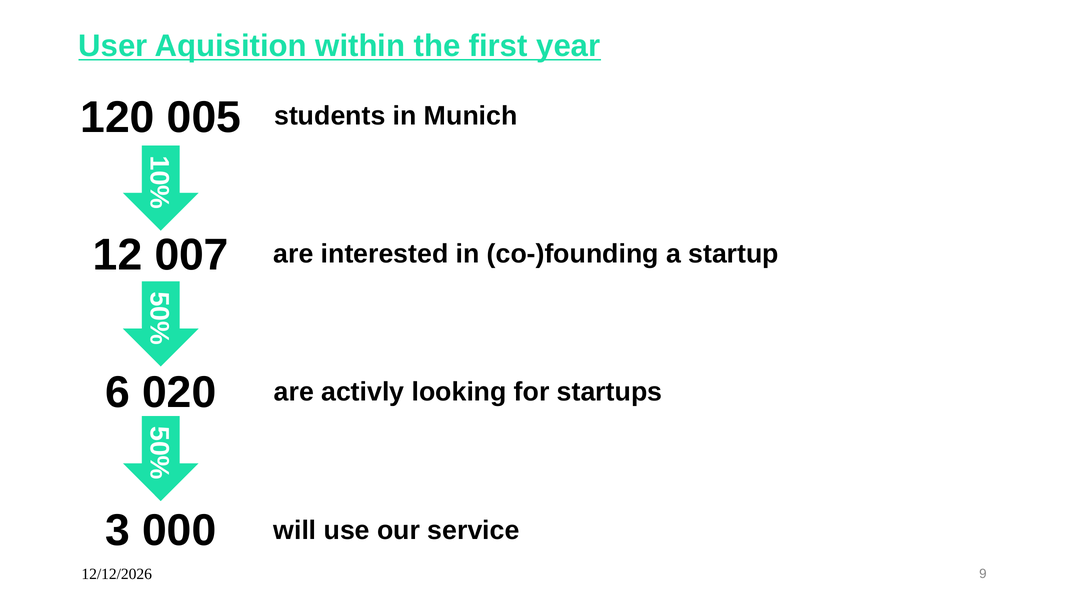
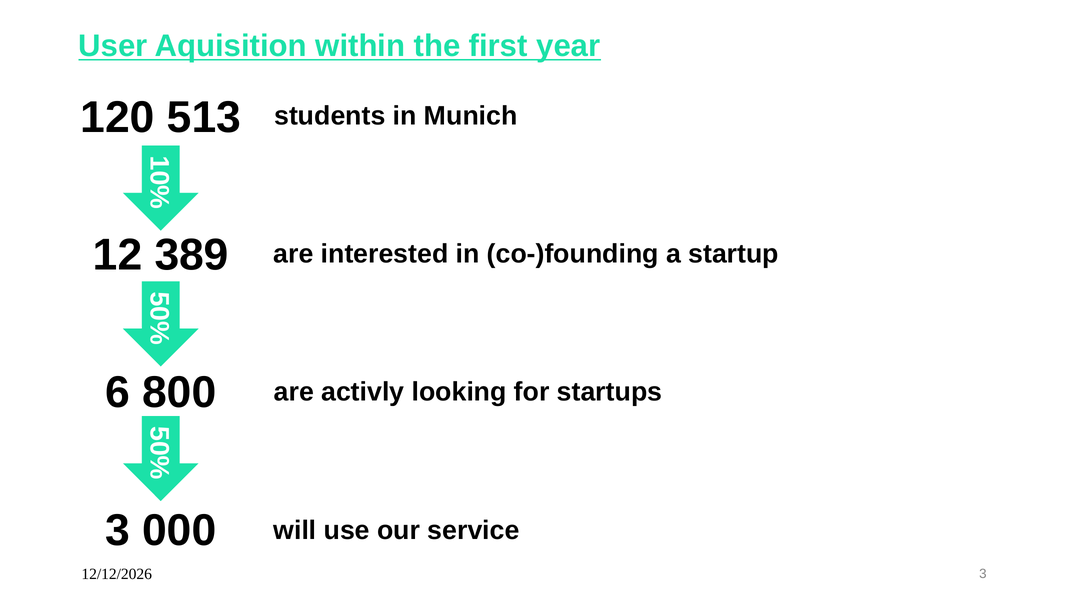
005: 005 -> 513 (204, 117)
007: 007 -> 389 (192, 255)
020: 020 -> 800 (179, 393)
9: 9 -> 3 (983, 574)
